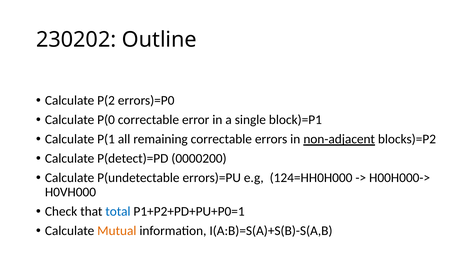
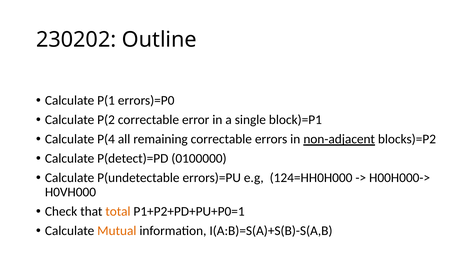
P(2: P(2 -> P(1 (106, 101)
P(0: P(0 -> P(2 (106, 120)
P(1: P(1 -> P(4 (106, 139)
0000200: 0000200 -> 0100000 (199, 159)
total colour: blue -> orange (118, 212)
